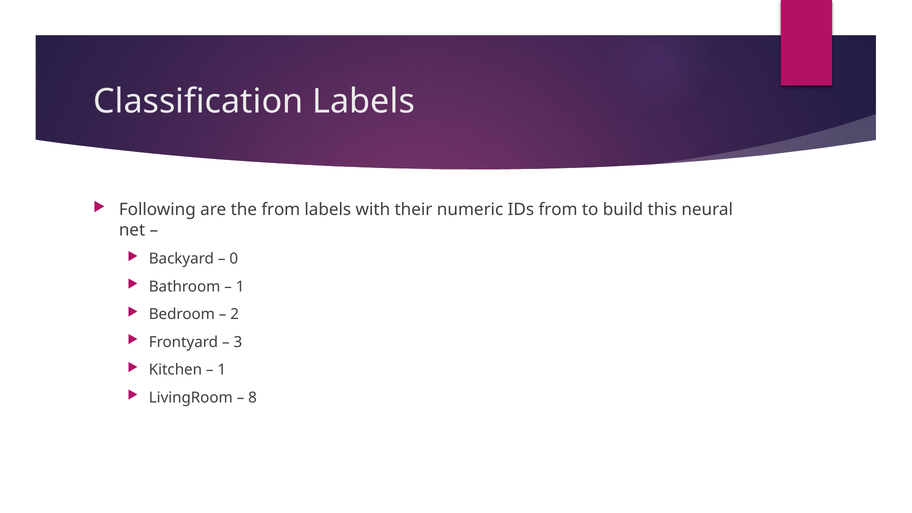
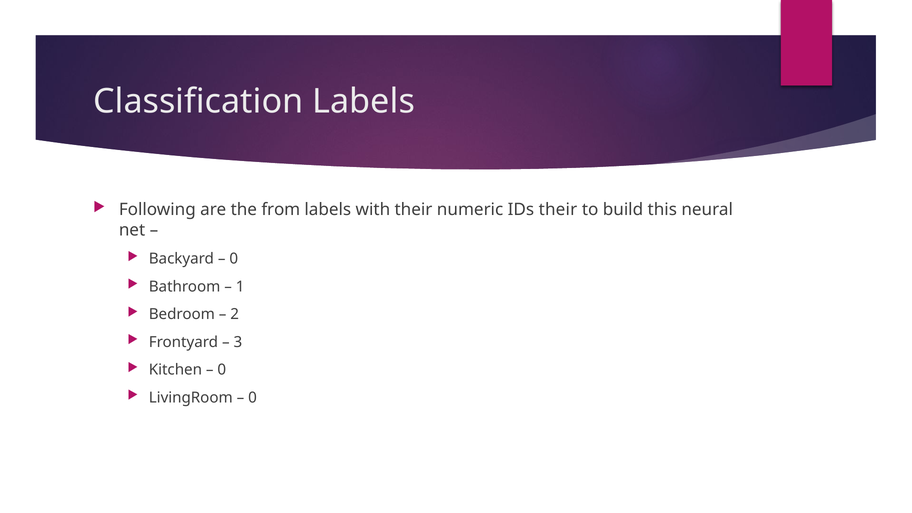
IDs from: from -> their (558, 210)
1: 1 -> 0 (222, 370)
8: 8 -> 0 (253, 398)
